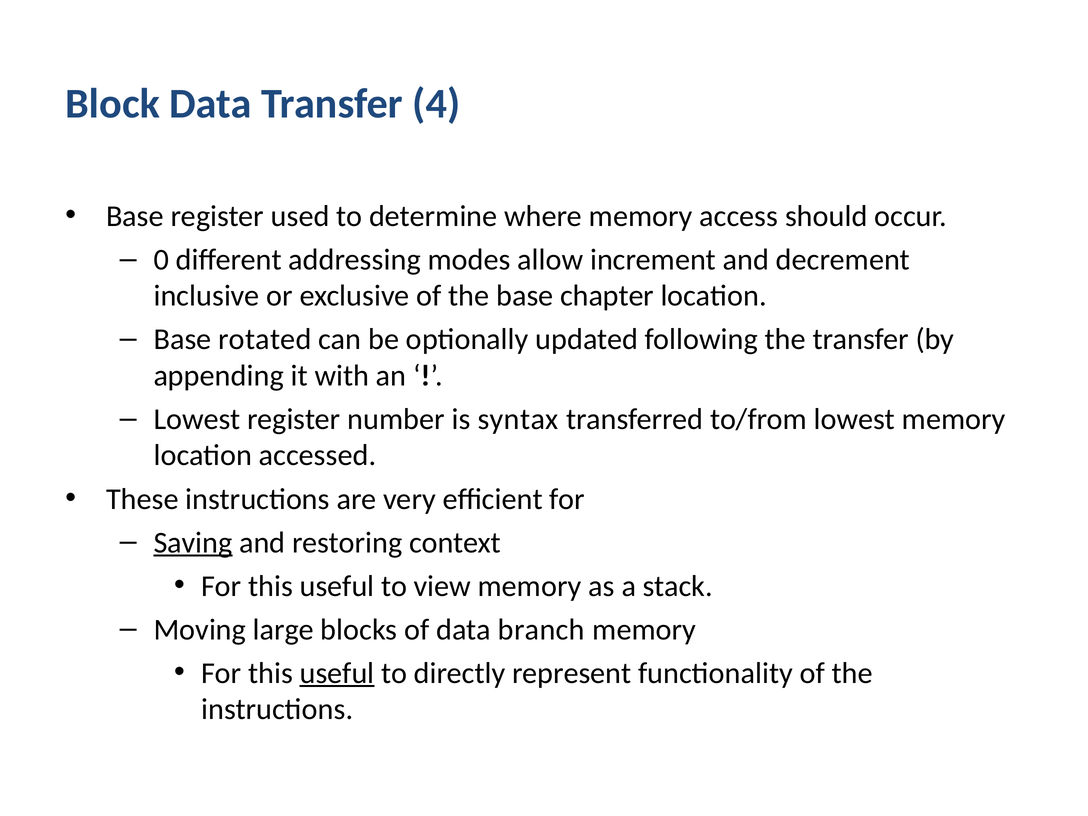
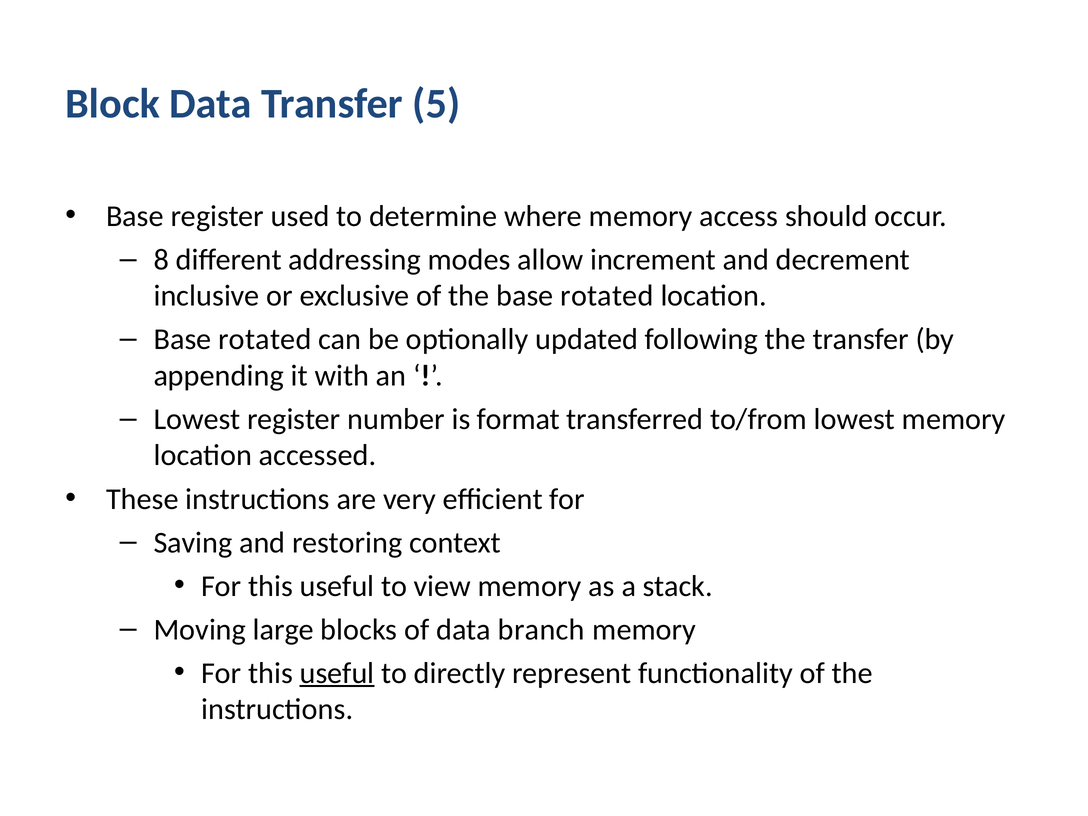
4: 4 -> 5 (436, 104)
0: 0 -> 8 (161, 260)
the base chapter: chapter -> rotated (607, 296)
syntax: syntax -> format (518, 419)
Saving underline: present -> none (193, 543)
